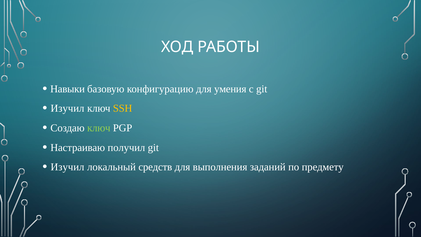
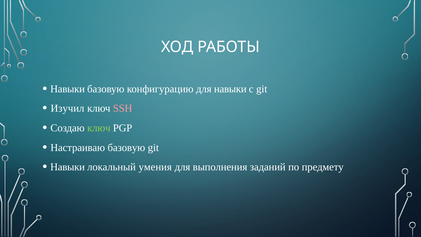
для умения: умения -> навыки (230, 89)
SSH colour: yellow -> pink (123, 108)
Настраиваю получил: получил -> базовую (126, 147)
Изучил: Изучил -> Навыки (68, 167)
средств: средств -> умения (155, 167)
